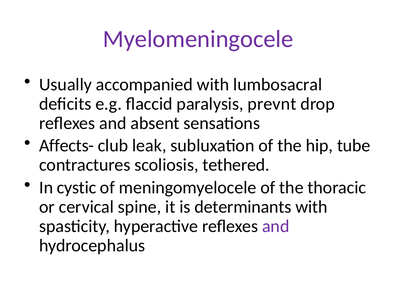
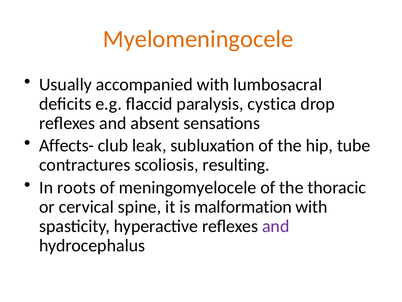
Myelomeningocele colour: purple -> orange (198, 39)
prevnt: prevnt -> cystica (272, 104)
tethered: tethered -> resulting (236, 165)
cystic: cystic -> roots (76, 187)
determinants: determinants -> malformation (243, 207)
